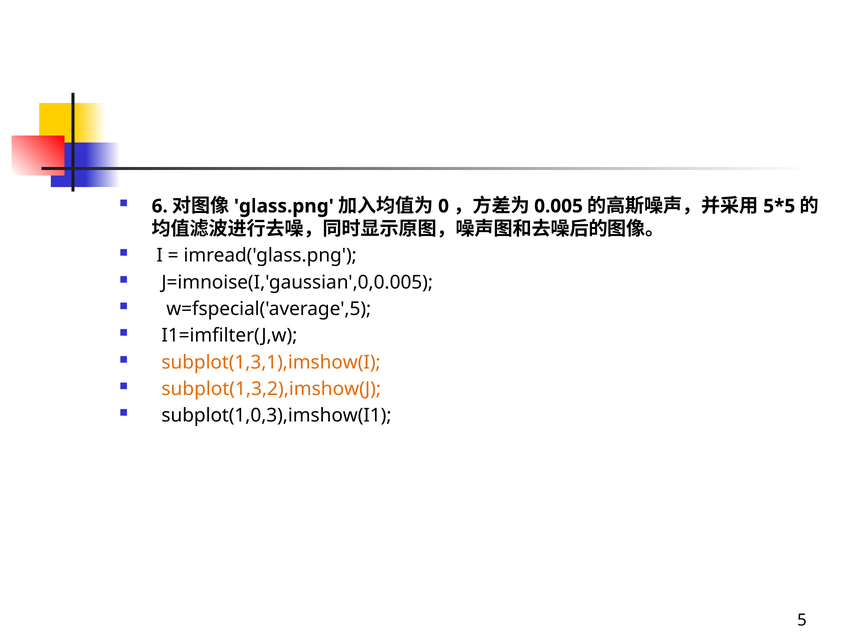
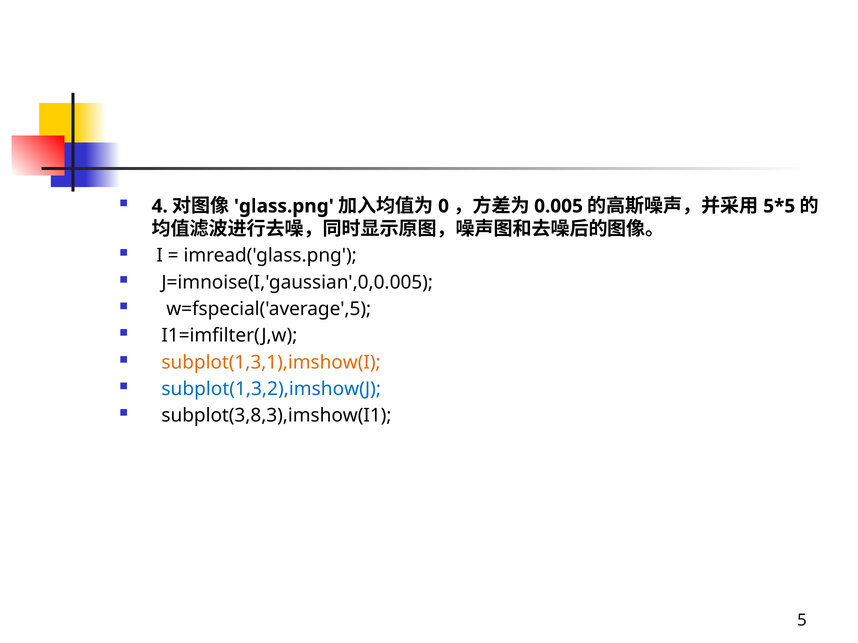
6: 6 -> 4 (160, 206)
subplot(1,3,2),imshow(J colour: orange -> blue (271, 389)
subplot(1,0,3),imshow(I1: subplot(1,0,3),imshow(I1 -> subplot(3,8,3),imshow(I1 (276, 416)
